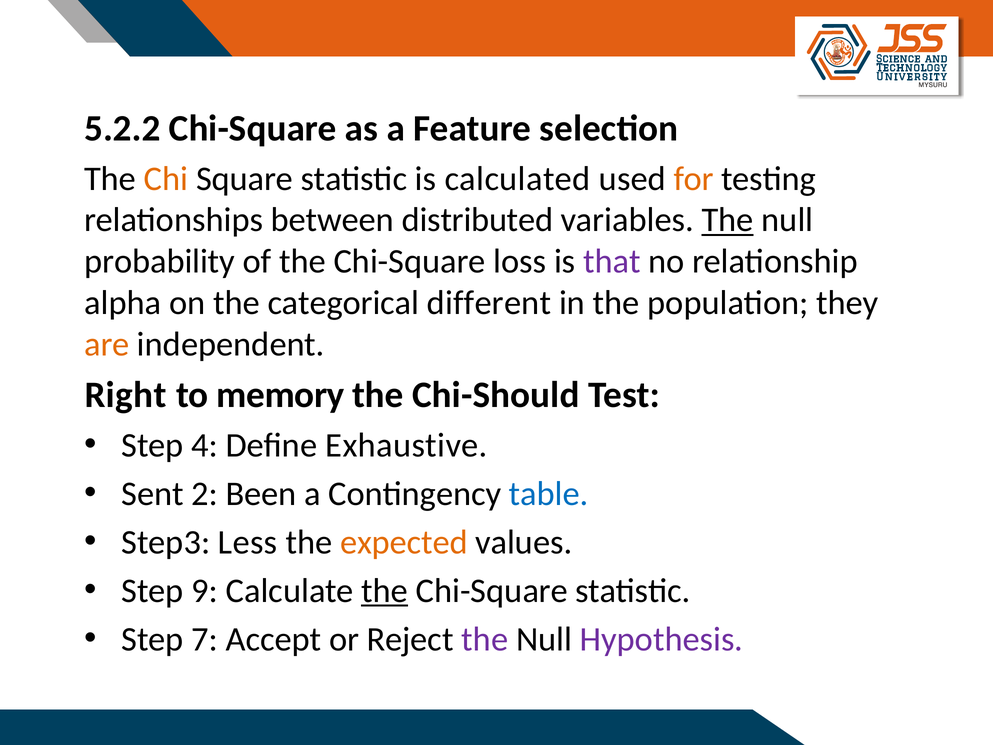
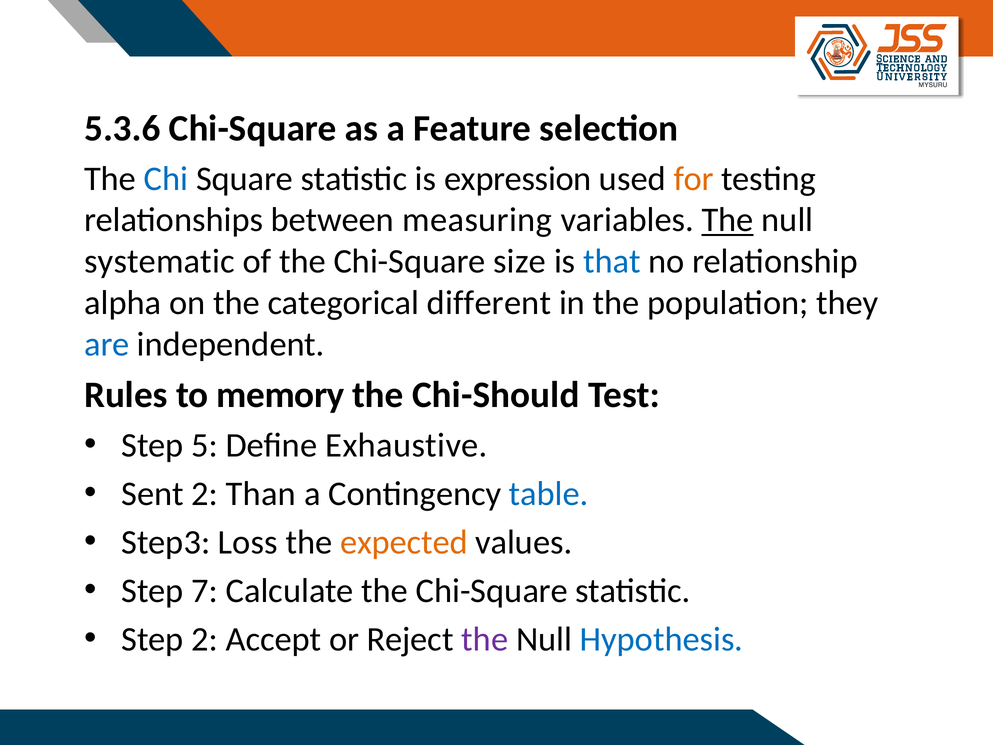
5.2.2: 5.2.2 -> 5.3.6 (122, 129)
Chi colour: orange -> blue (166, 179)
calculated: calculated -> expression (518, 179)
distributed: distributed -> measuring (477, 220)
probability: probability -> systematic (159, 261)
loss: loss -> size (520, 261)
that colour: purple -> blue (612, 261)
are colour: orange -> blue (107, 344)
Right: Right -> Rules (126, 395)
4: 4 -> 5 (205, 445)
Been: Been -> Than (261, 494)
Less: Less -> Loss (248, 542)
9: 9 -> 7 (205, 591)
the underline: present -> none (385, 591)
Step 7: 7 -> 2 (205, 639)
Hypothesis colour: purple -> blue (661, 639)
